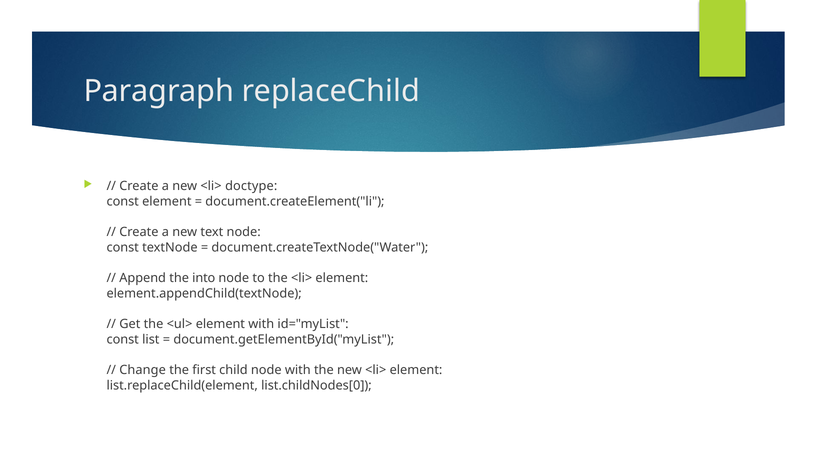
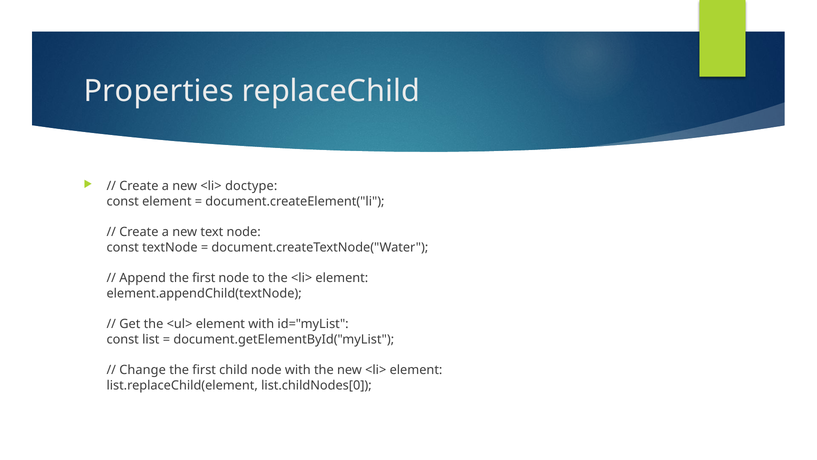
Paragraph: Paragraph -> Properties (159, 91)
Append the into: into -> first (204, 278)
